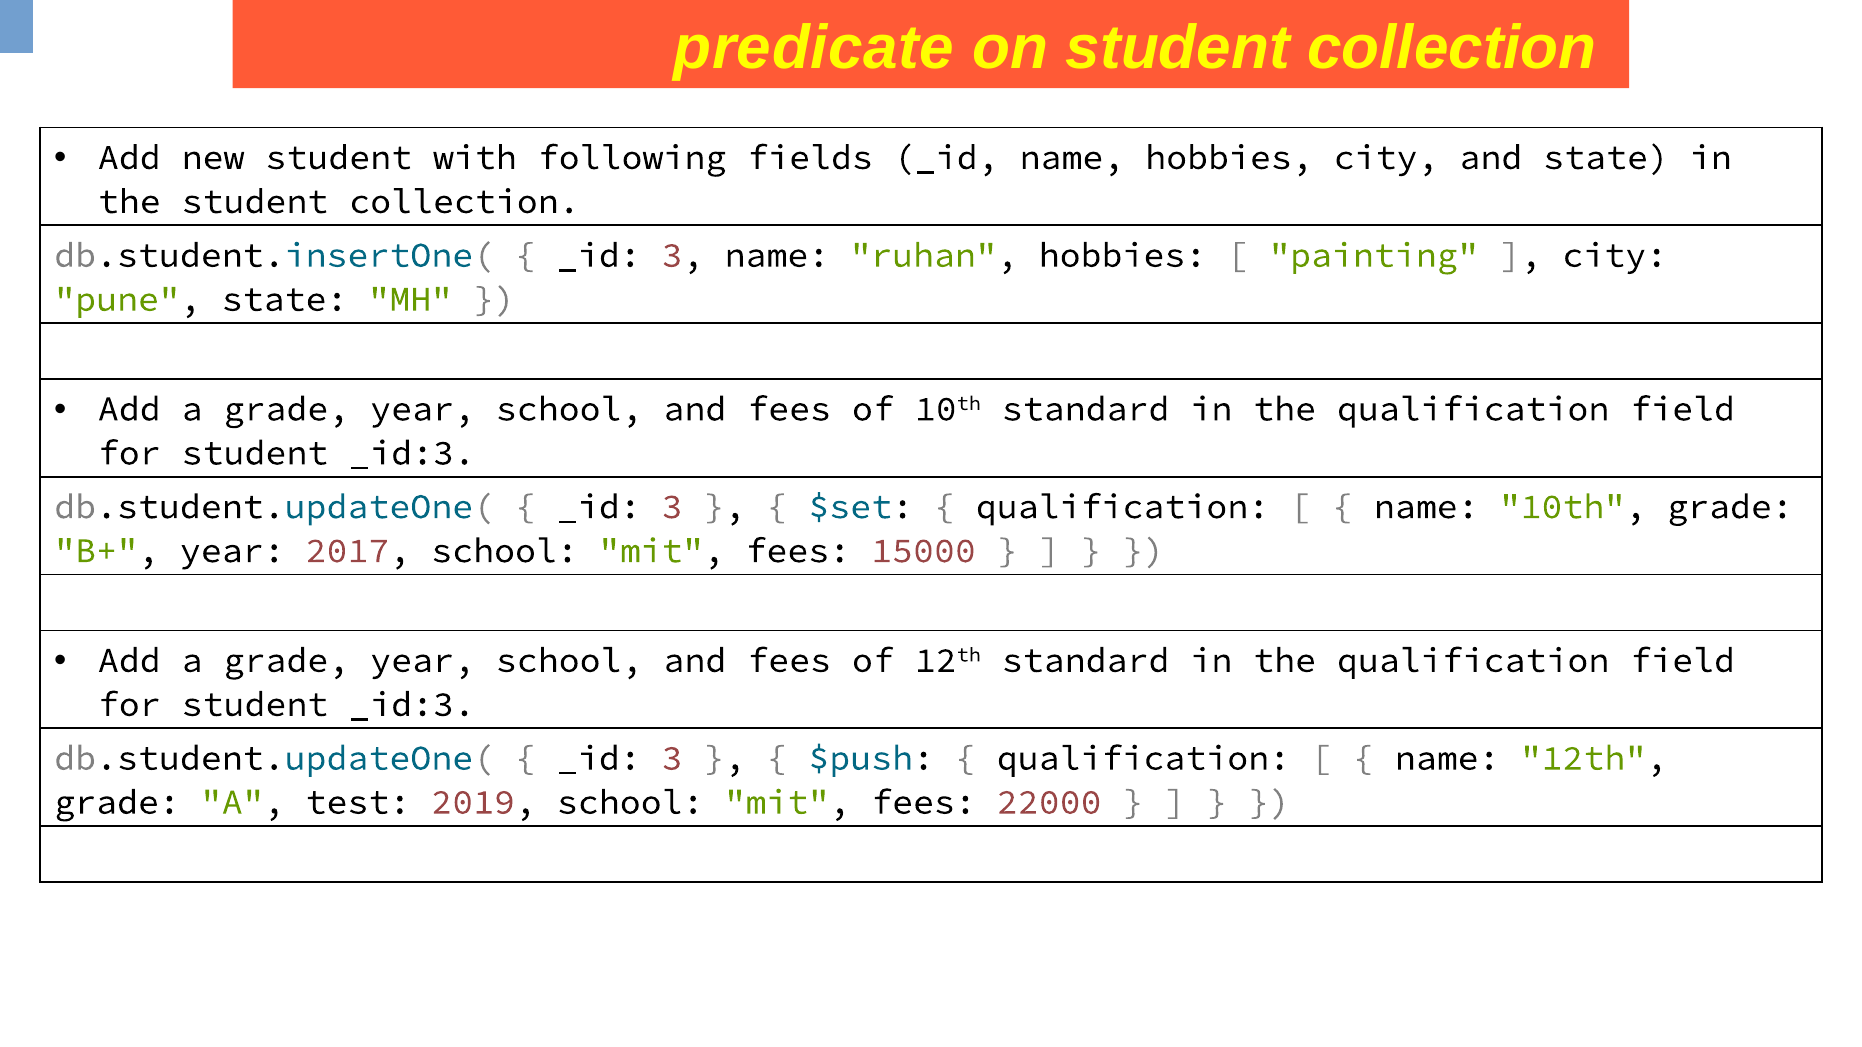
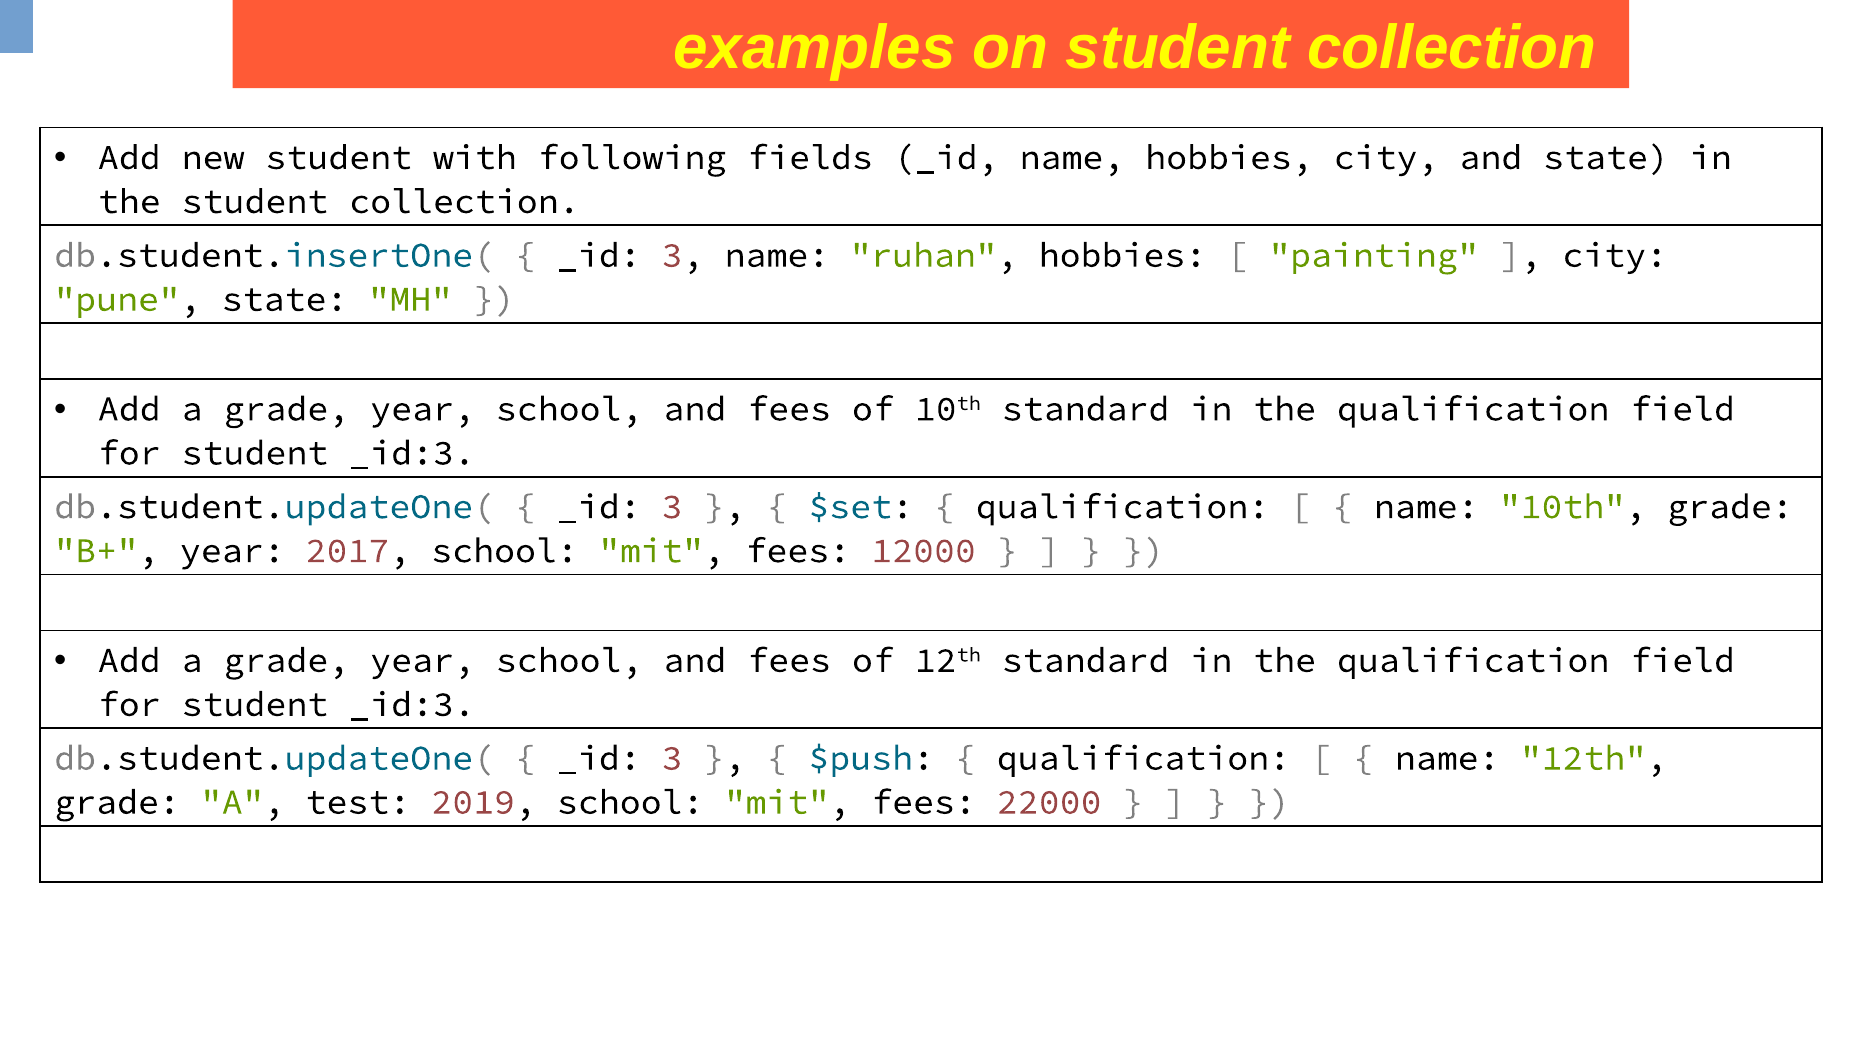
predicate: predicate -> examples (814, 48)
15000: 15000 -> 12000 (924, 551)
